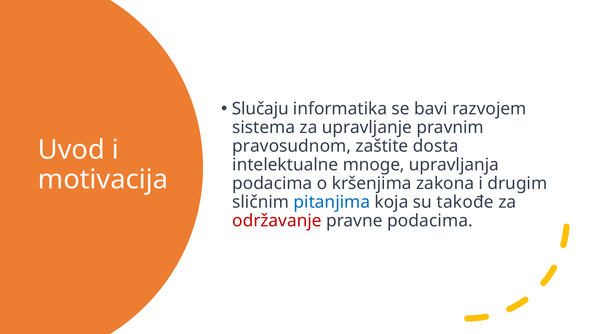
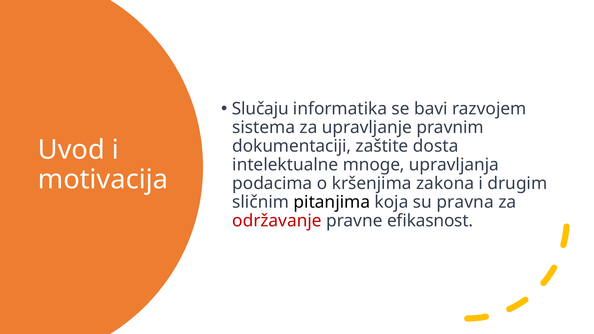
pravosudnom: pravosudnom -> dokumentaciji (292, 146)
pitanjima colour: blue -> black (332, 202)
takođe: takođe -> pravna (465, 202)
pravne podacima: podacima -> efikasnost (430, 221)
